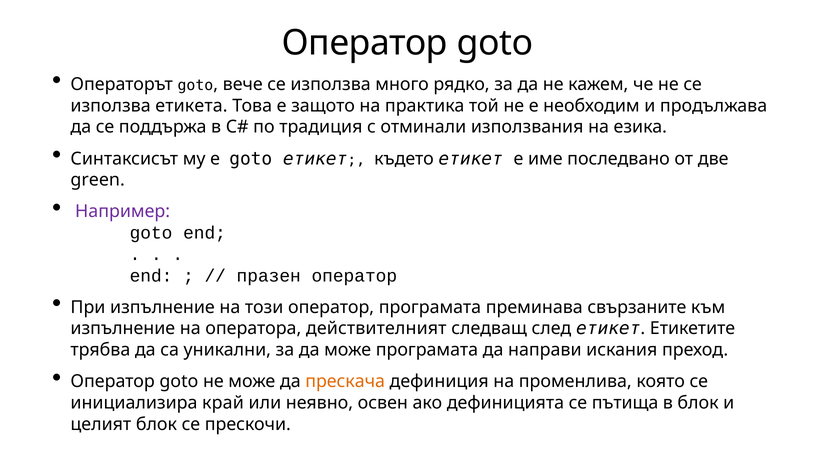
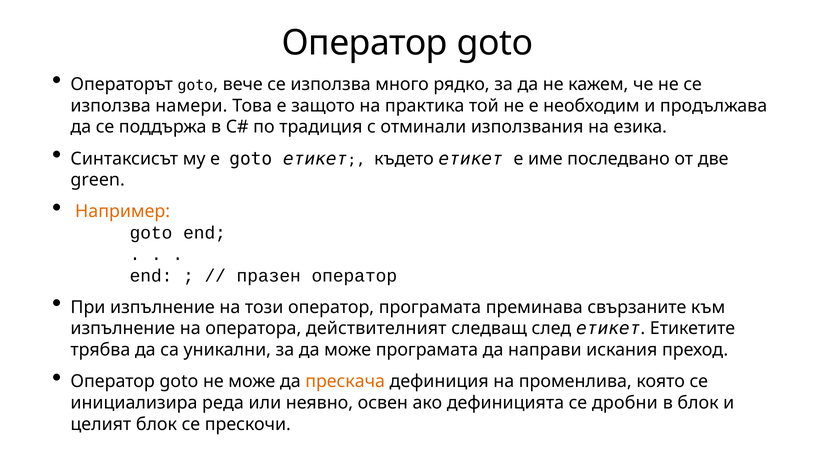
етикета: етикета -> намери (191, 106)
Например colour: purple -> orange (123, 212)
край: край -> реда (223, 403)
пътища: пътища -> дробни (625, 403)
